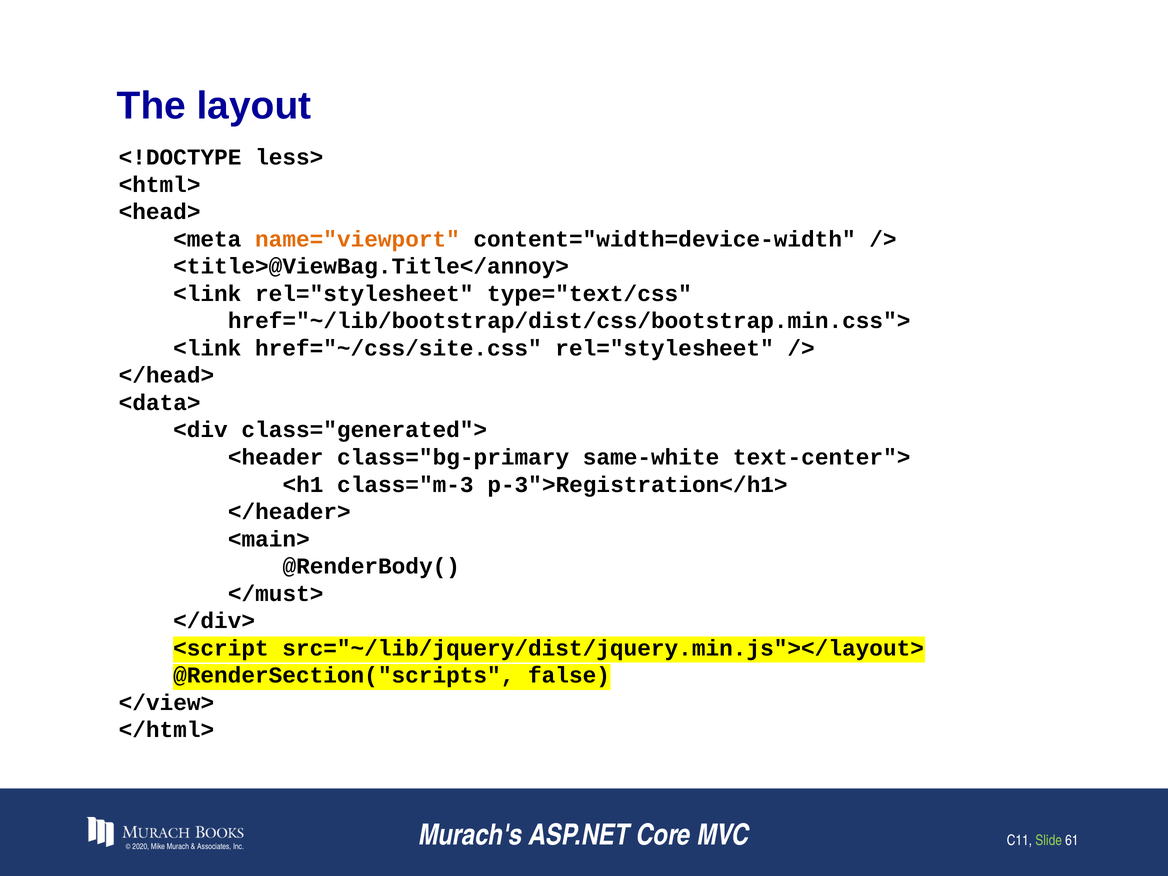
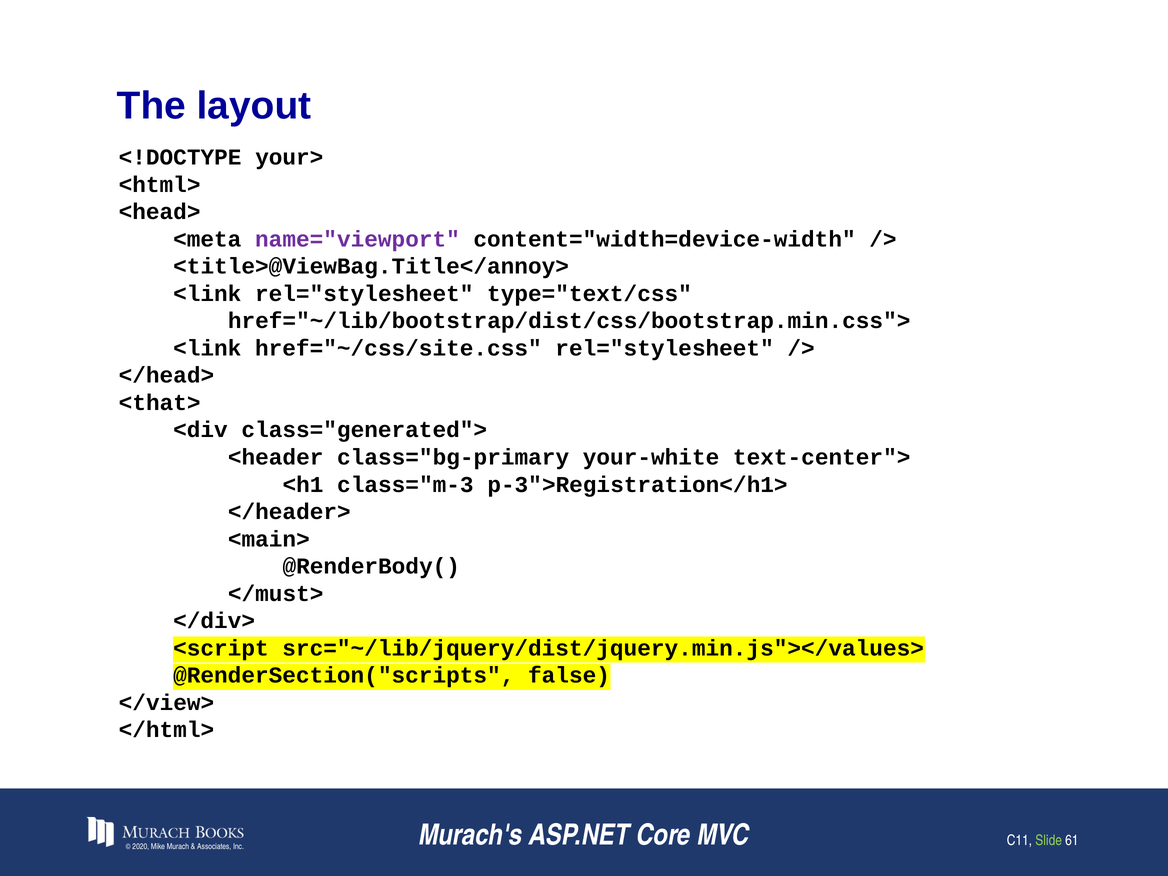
less>: less> -> your> (289, 157)
name="viewport colour: orange -> purple (357, 239)
<data>: <data> -> <that> (160, 403)
same-white: same-white -> your-white (651, 457)
src="~/lib/jquery/dist/jquery.min.js"></layout>: src="~/lib/jquery/dist/jquery.min.js"></layout> -> src="~/lib/jquery/dist/jquery.min.js"></values> (603, 648)
